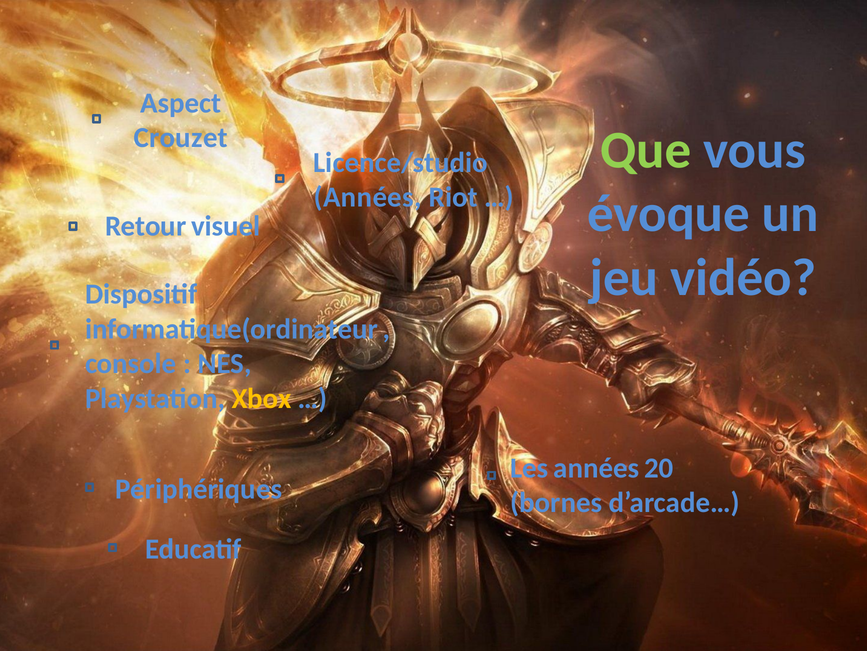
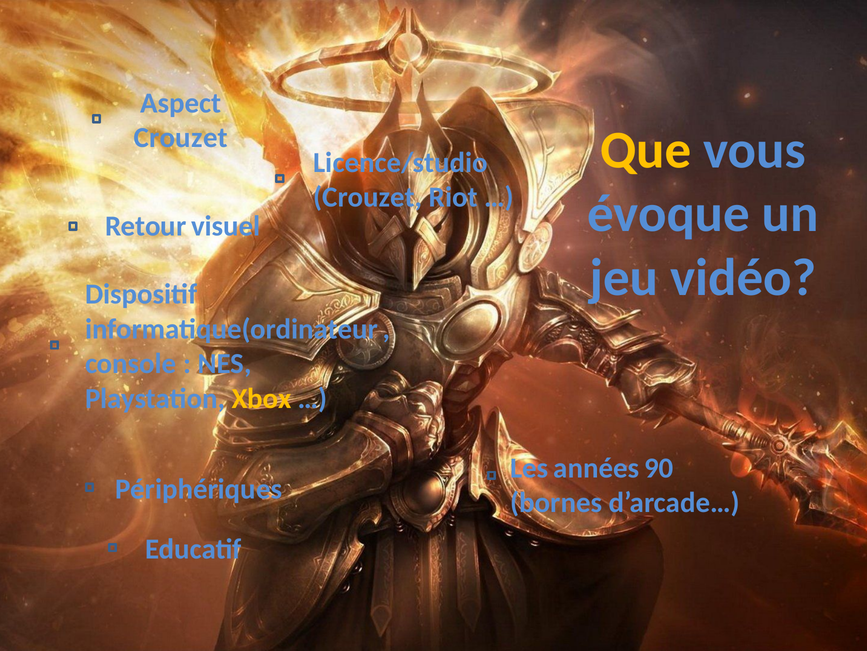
Que colour: light green -> yellow (646, 150)
Années: Années -> Crouzet (368, 197)
20: 20 -> 90 (659, 468)
